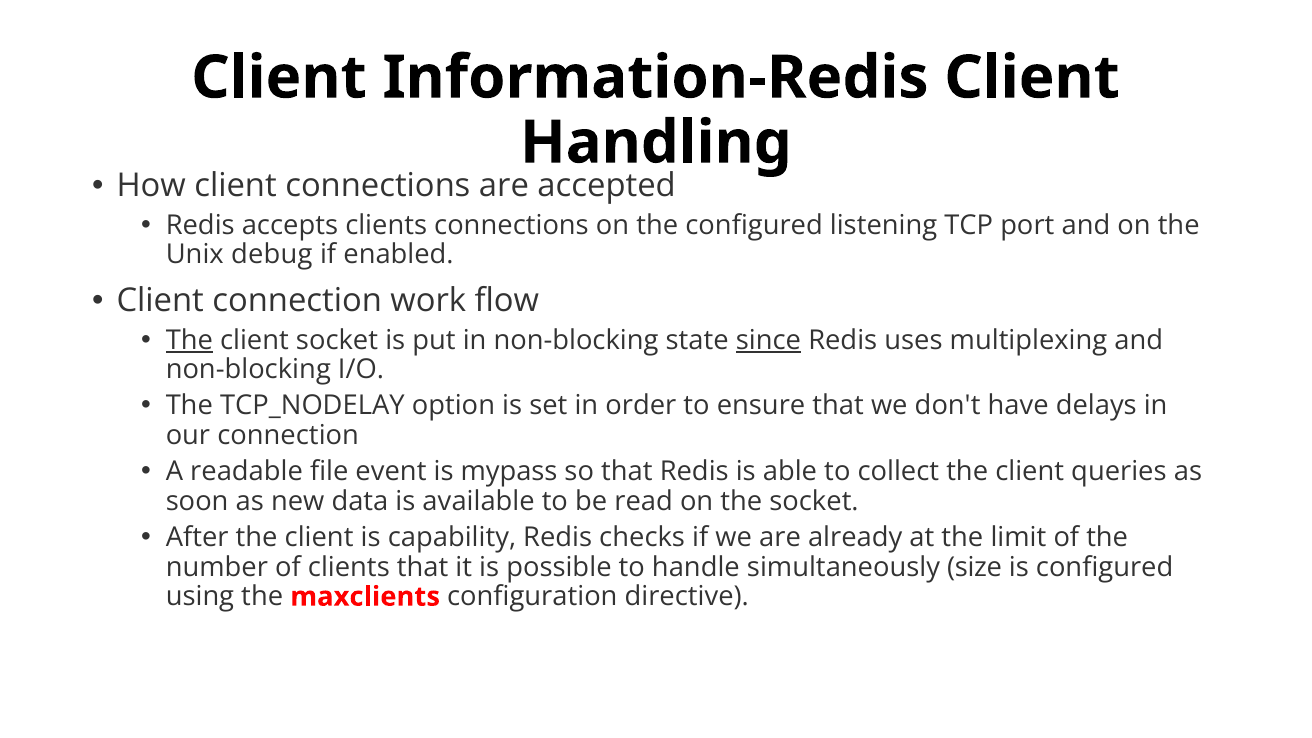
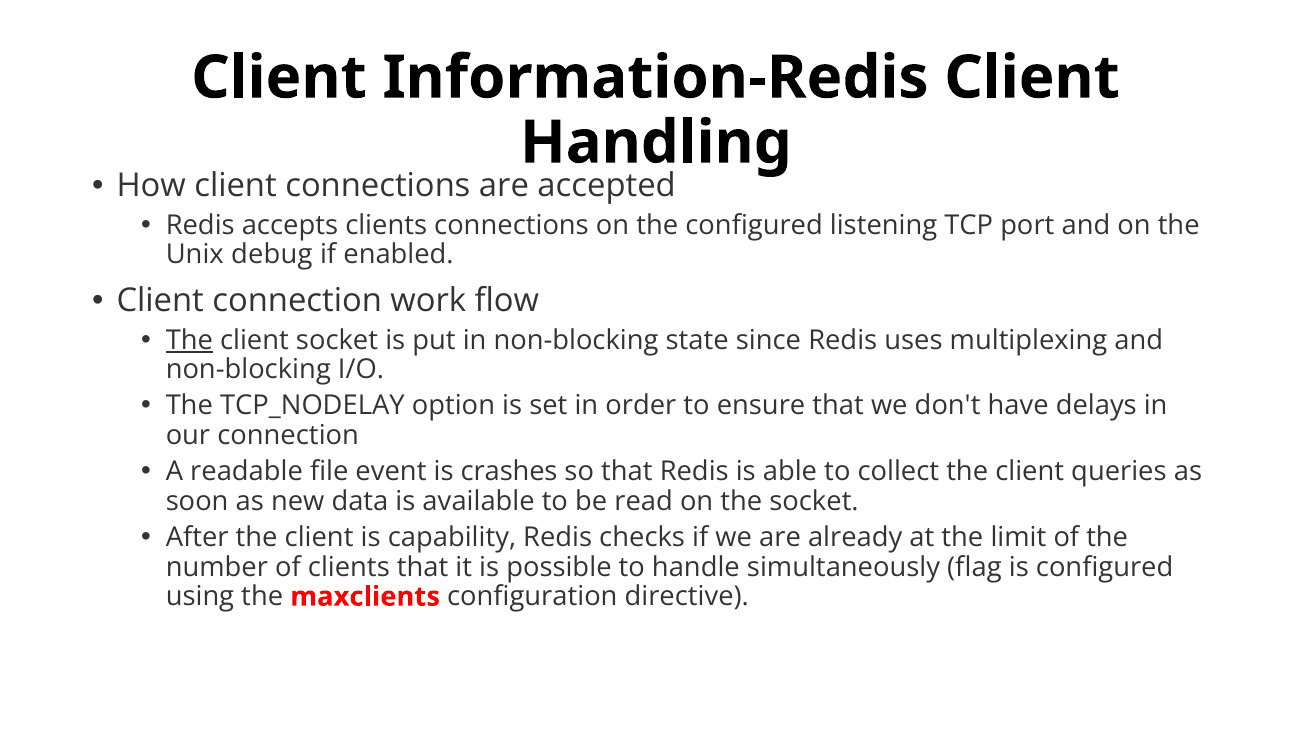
since underline: present -> none (768, 340)
mypass: mypass -> crashes (509, 472)
size: size -> flag (974, 567)
